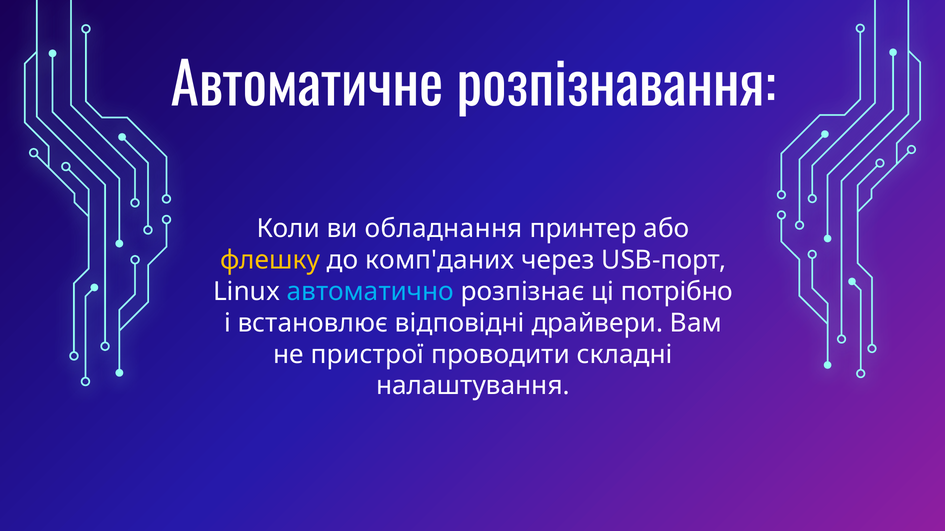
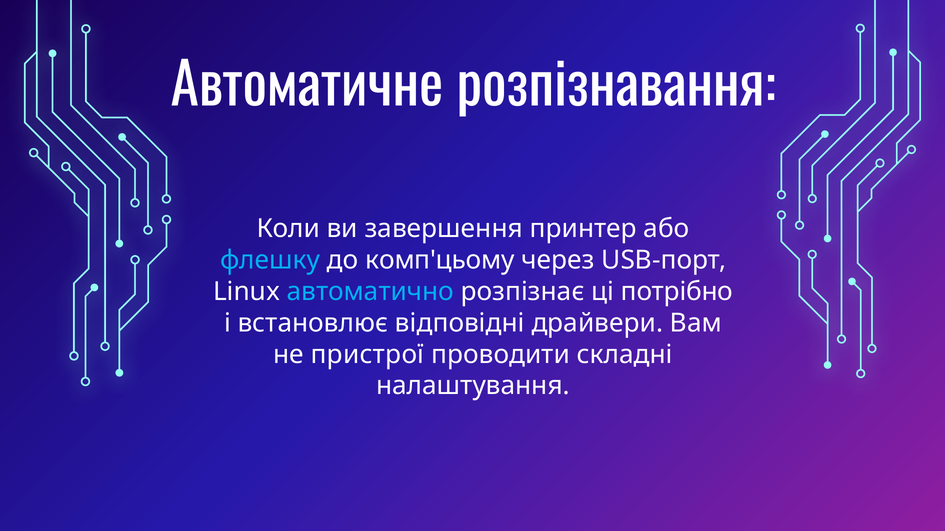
обладнання: обладнання -> завершення (444, 229)
флешку colour: yellow -> light blue (270, 260)
комп'даних: комп'даних -> комп'цьому (440, 260)
